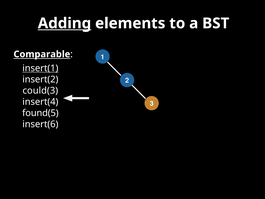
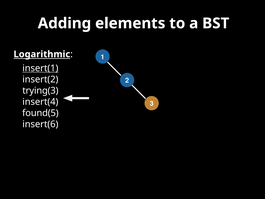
Adding underline: present -> none (64, 23)
Comparable: Comparable -> Logarithmic (42, 54)
could(3: could(3 -> trying(3 (40, 90)
